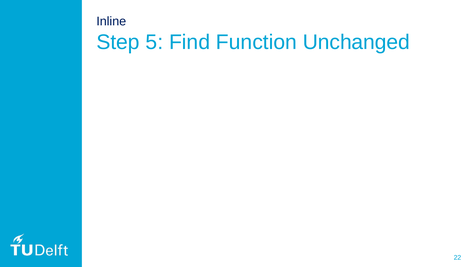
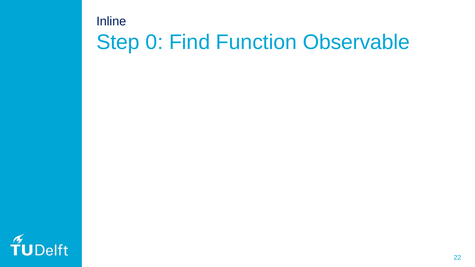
5: 5 -> 0 (154, 42)
Unchanged: Unchanged -> Observable (356, 42)
